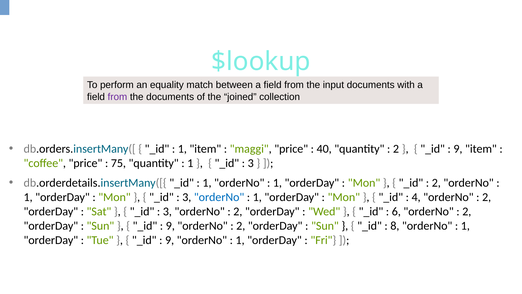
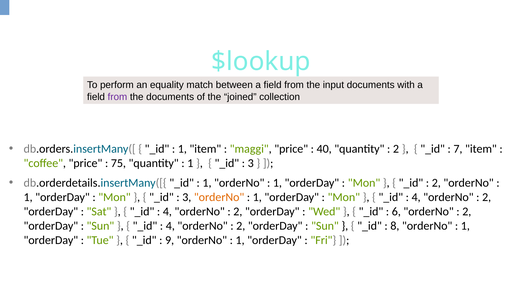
9: 9 -> 7 (458, 149)
orderNo colour: blue -> orange (219, 197)
3: 3 -> 4 (167, 211)
9: 9 -> 4 (170, 226)
